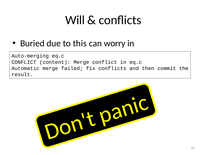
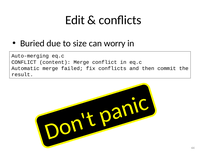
Will: Will -> Edit (75, 20)
this: this -> size (80, 43)
